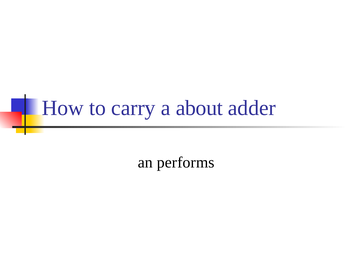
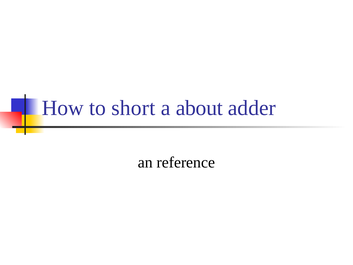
carry: carry -> short (133, 108)
performs: performs -> reference (186, 162)
